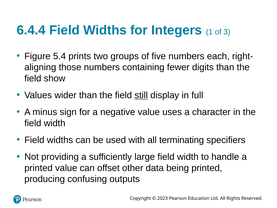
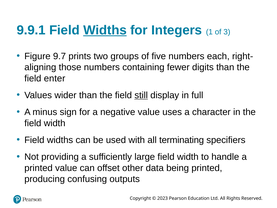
6.4.4: 6.4.4 -> 9.9.1 (31, 30)
Widths underline: none -> present (105, 30)
5.4: 5.4 -> 9.7 (59, 56)
show: show -> enter (55, 78)
